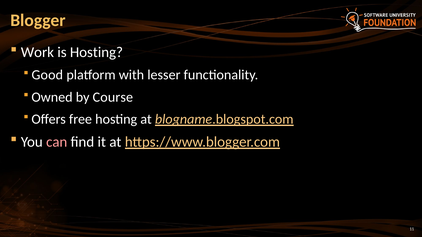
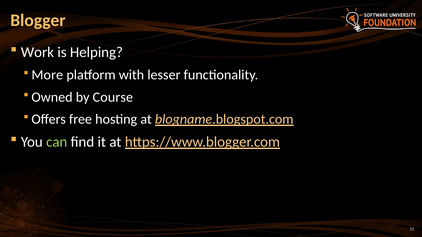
is Hosting: Hosting -> Helping (96, 53)
Good: Good -> More (47, 75)
can colour: pink -> light green (57, 142)
